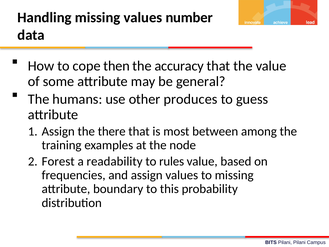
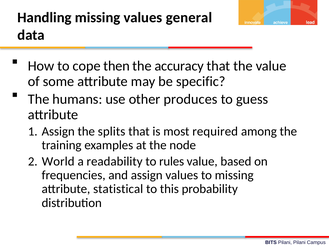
number: number -> general (189, 17)
general: general -> specific (201, 81)
there: there -> splits (112, 131)
between: between -> required (215, 131)
Forest: Forest -> World (58, 161)
boundary: boundary -> statistical (118, 189)
